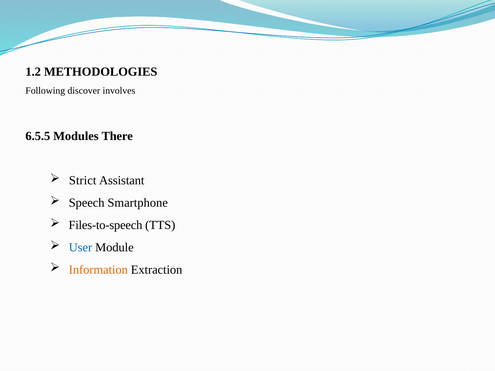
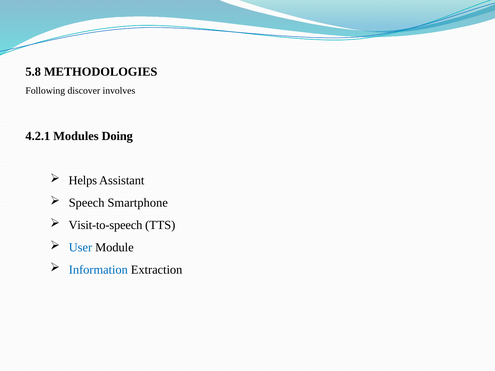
1.2: 1.2 -> 5.8 (33, 72)
6.5.5: 6.5.5 -> 4.2.1 (38, 136)
There: There -> Doing (117, 136)
Strict: Strict -> Helps (83, 181)
Files-to-speech: Files-to-speech -> Visit-to-speech (105, 225)
Information colour: orange -> blue (98, 270)
